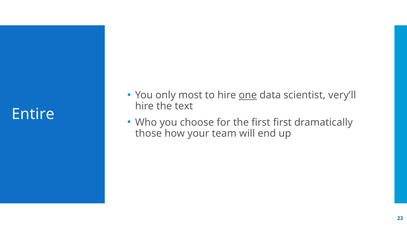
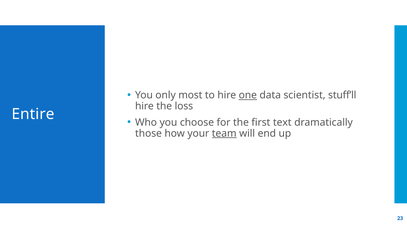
very’ll: very’ll -> stuff’ll (342, 95)
text: text -> loss (184, 106)
first first: first -> text (282, 122)
team underline: none -> present (224, 133)
